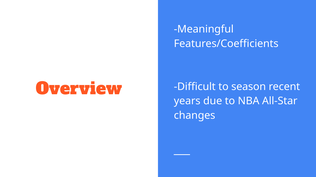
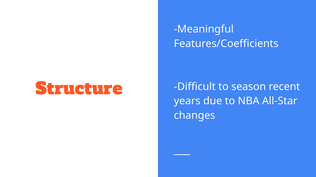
Overview: Overview -> Structure (79, 89)
